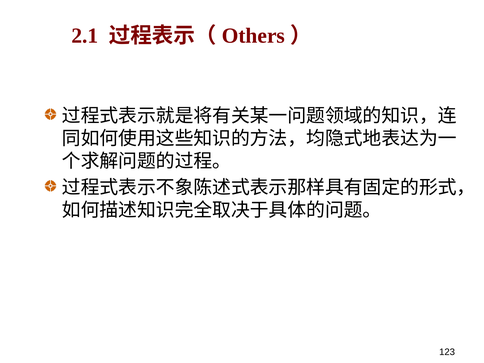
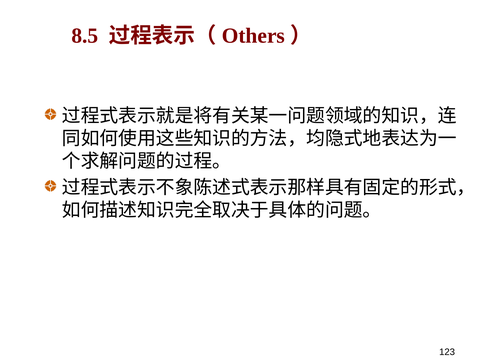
2.1: 2.1 -> 8.5 (85, 36)
